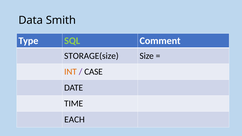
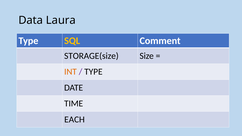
Smith: Smith -> Laura (61, 20)
SQL colour: light green -> yellow (72, 41)
CASE: CASE -> TYPE (93, 72)
